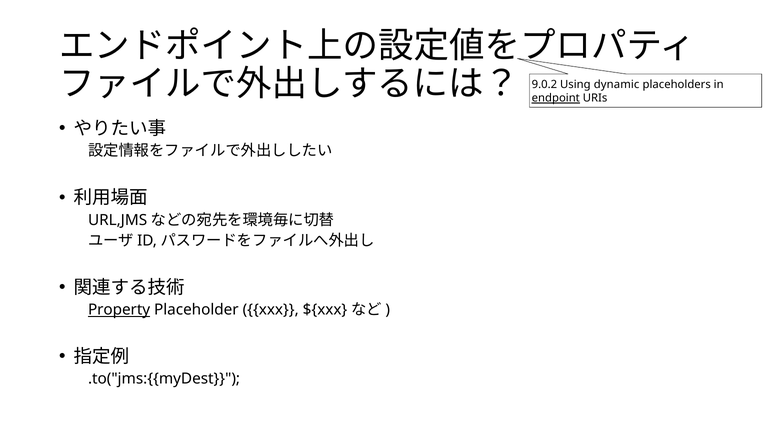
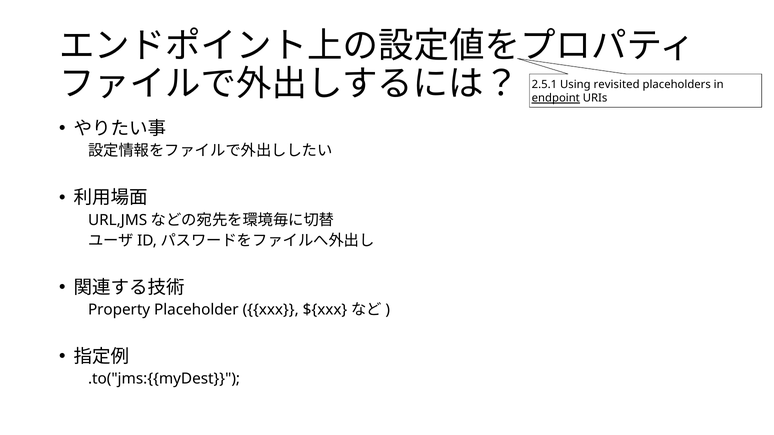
9.0.2: 9.0.2 -> 2.5.1 (544, 85)
dynamic: dynamic -> revisited (617, 85)
Property underline: present -> none (119, 310)
